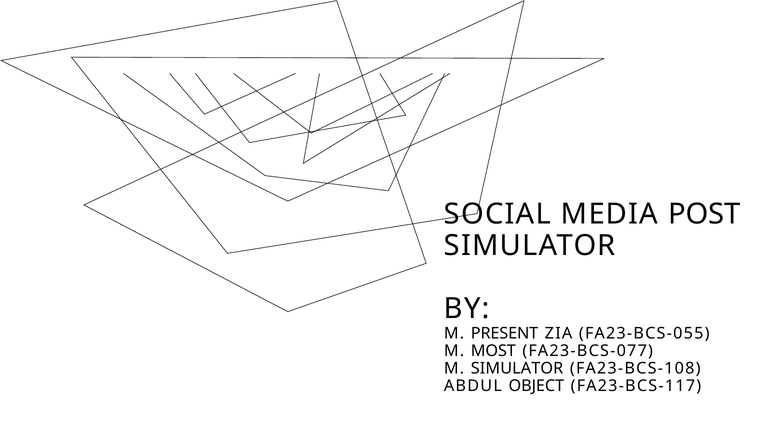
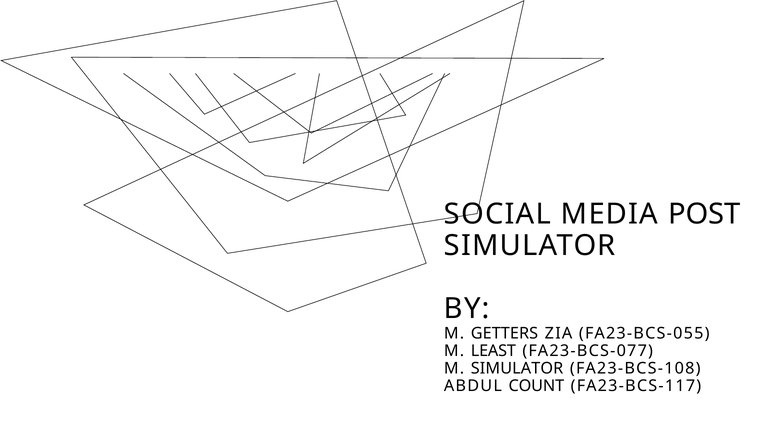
PRESENT: PRESENT -> GETTERS (504, 334)
MOST: MOST -> LEAST (493, 351)
OBJECT: OBJECT -> COUNT (536, 386)
